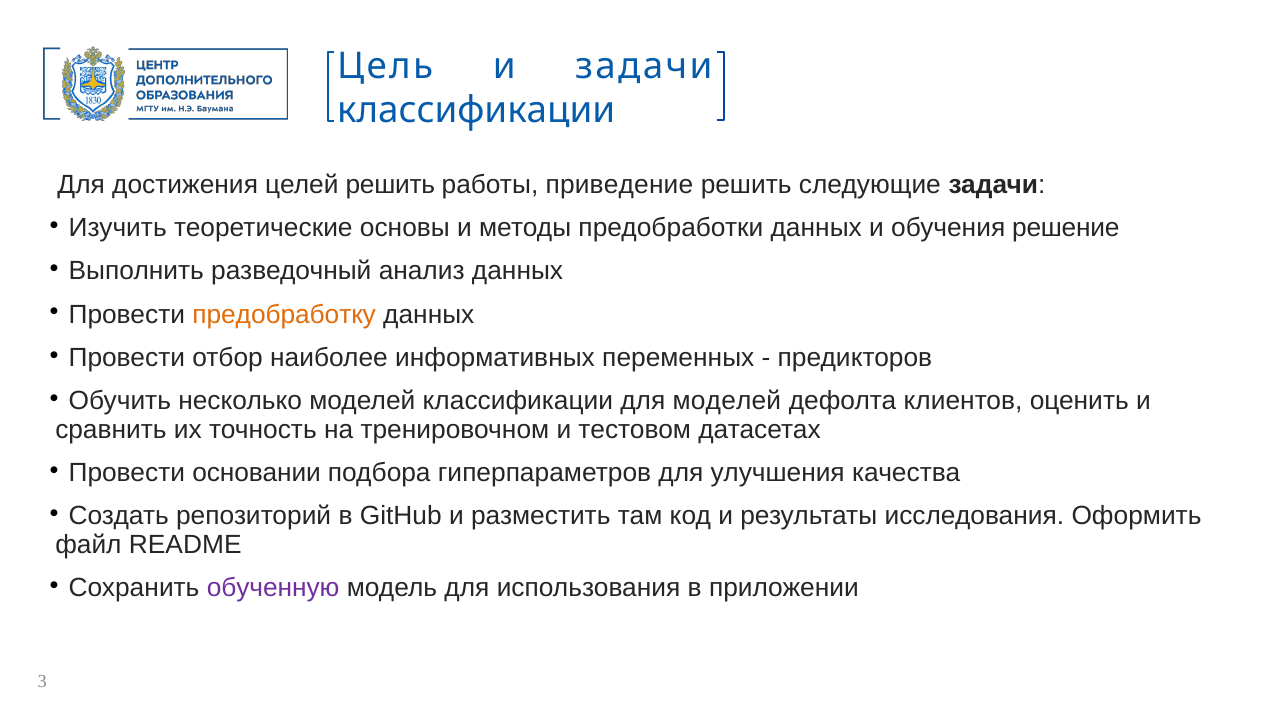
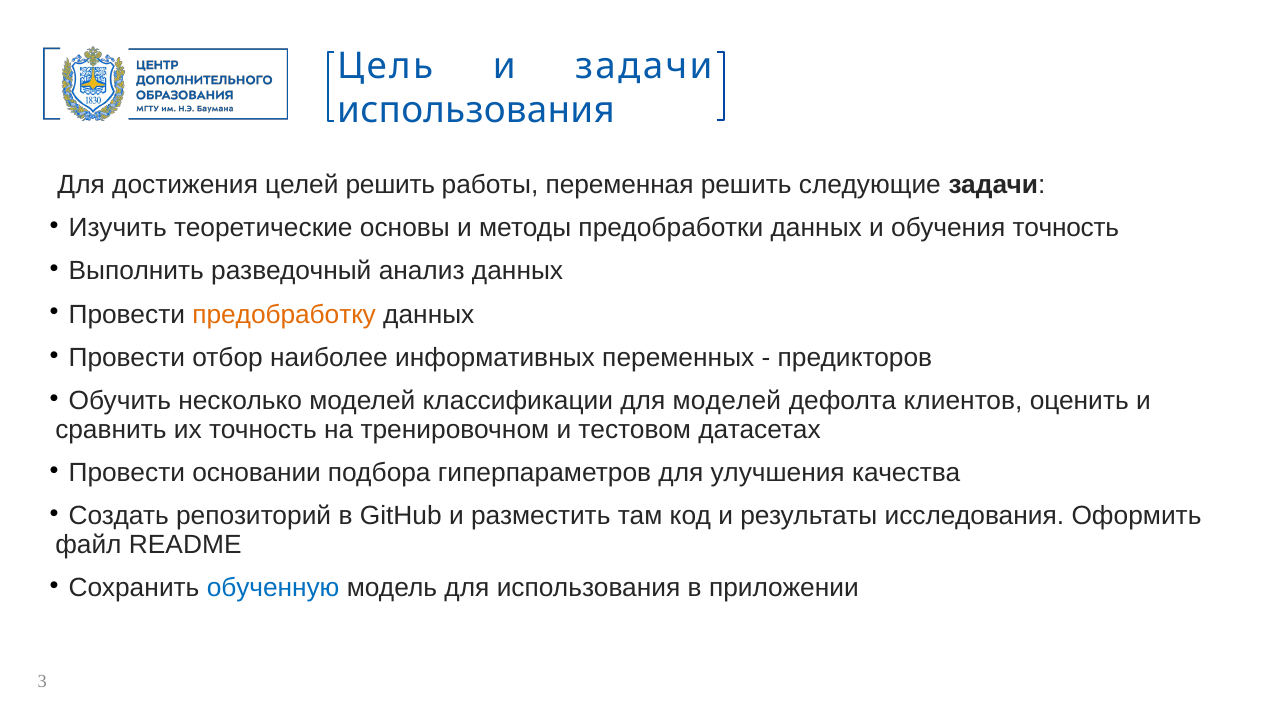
классификации: классификации -> использования (476, 111)
приведение: приведение -> переменная (620, 184)
обучения решение: решение -> точность (1066, 228)
обученную colour: purple -> blue (273, 588)
